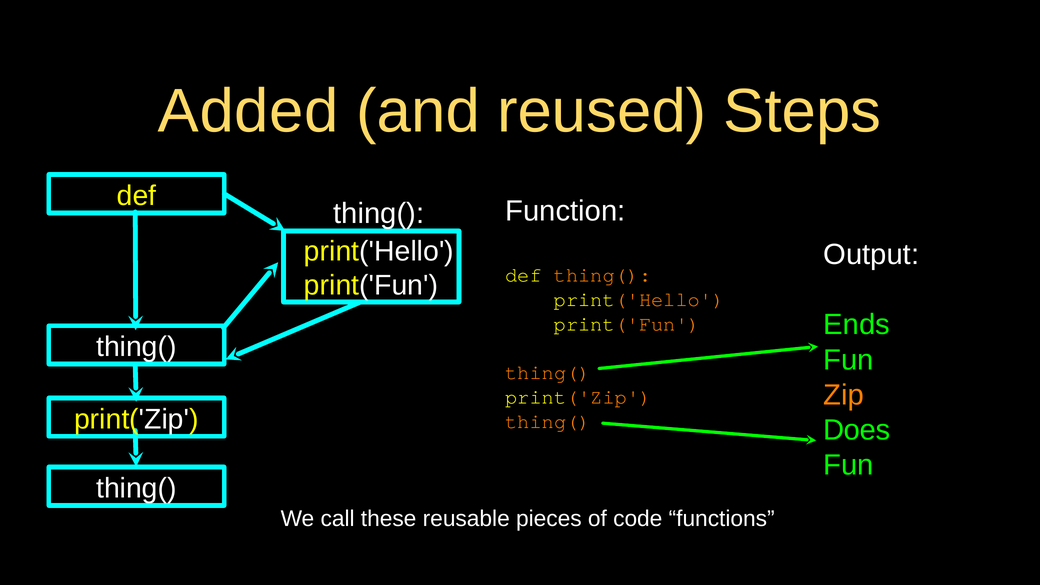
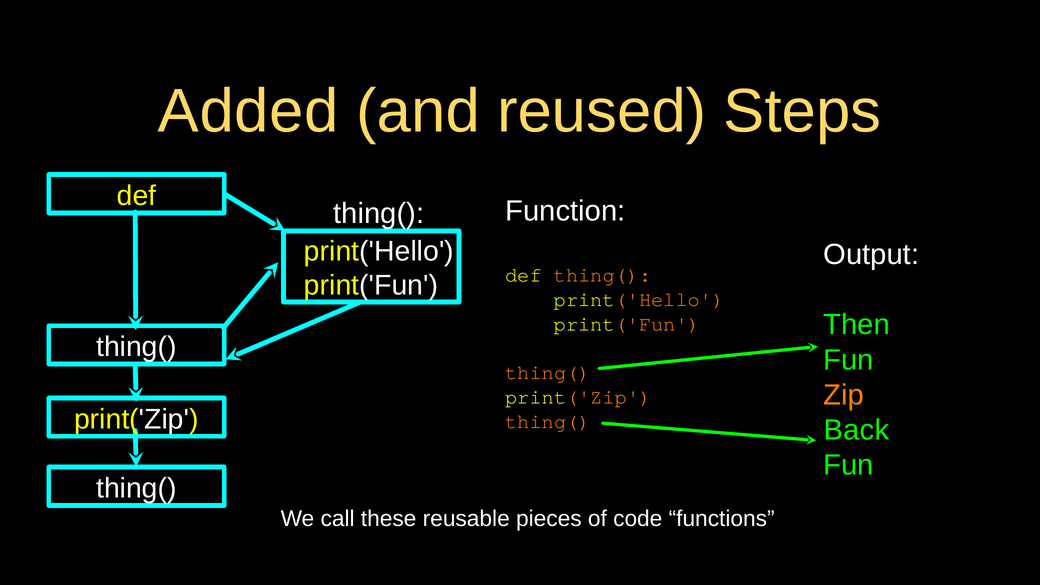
Ends: Ends -> Then (857, 325)
Does: Does -> Back (856, 430)
